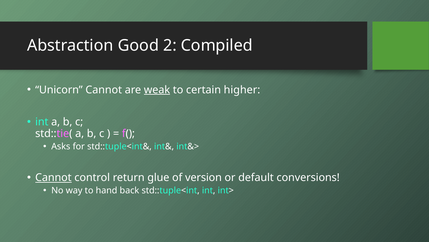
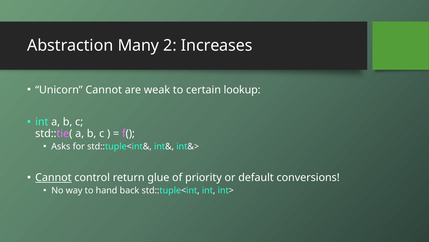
Good: Good -> Many (138, 45)
Compiled: Compiled -> Increases (217, 45)
weak underline: present -> none (157, 90)
higher: higher -> lookup (242, 90)
version: version -> priority (203, 177)
